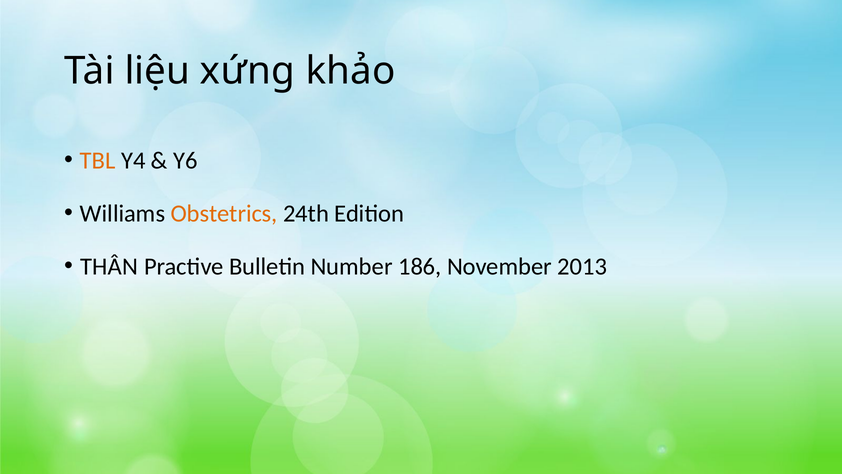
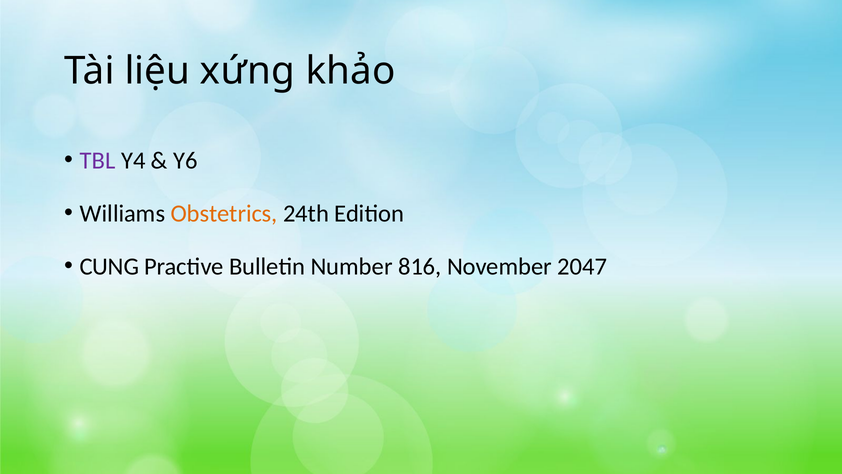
TBL colour: orange -> purple (98, 160)
THÂN: THÂN -> CUNG (109, 266)
186: 186 -> 816 (420, 266)
2013: 2013 -> 2047 (582, 266)
